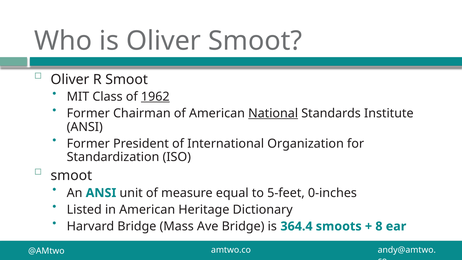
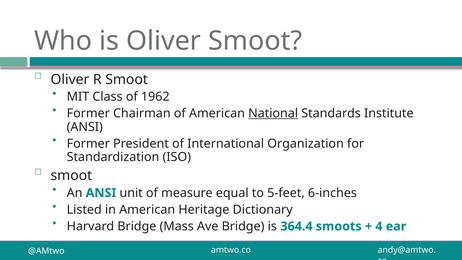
1962 underline: present -> none (155, 97)
0-inches: 0-inches -> 6-inches (332, 193)
8: 8 -> 4 (379, 226)
